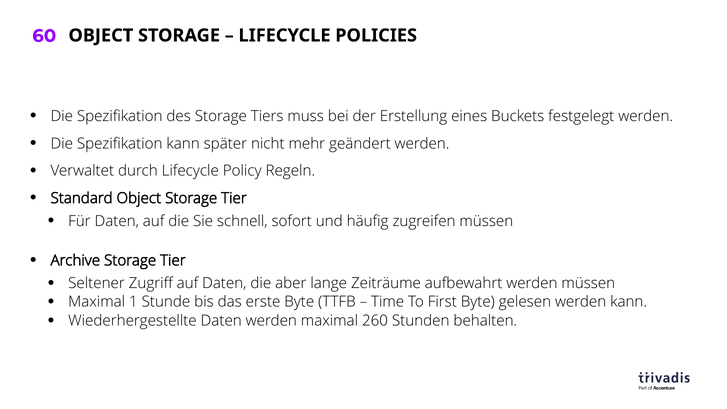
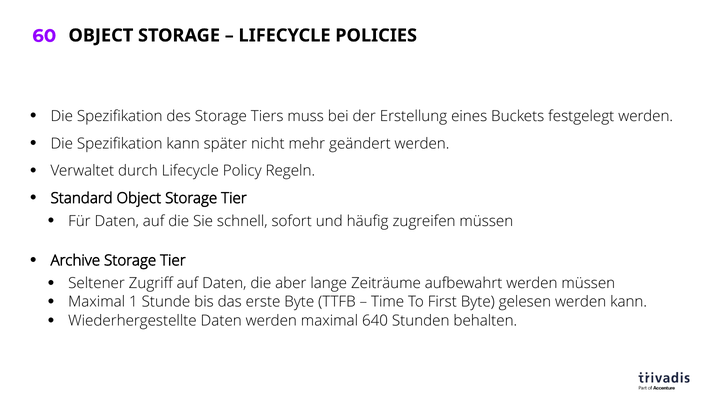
260: 260 -> 640 (375, 321)
